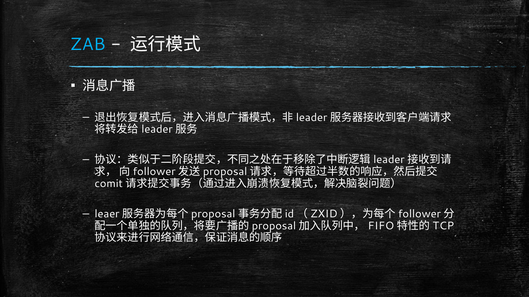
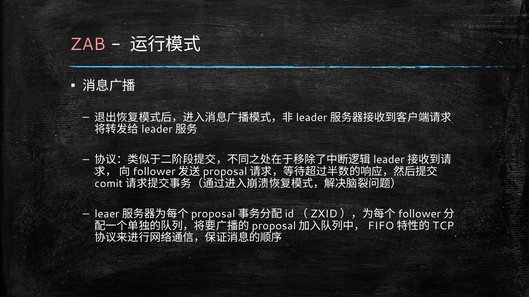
ZAB colour: light blue -> pink (88, 45)
